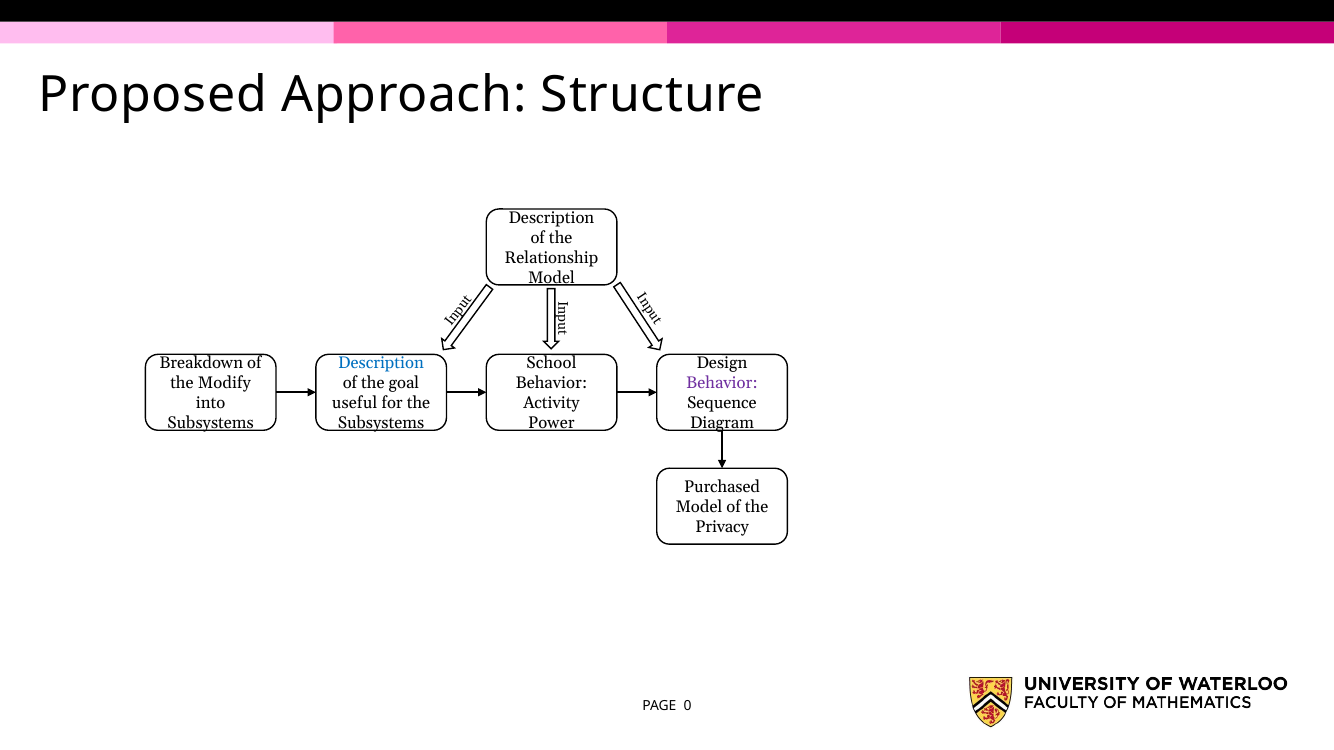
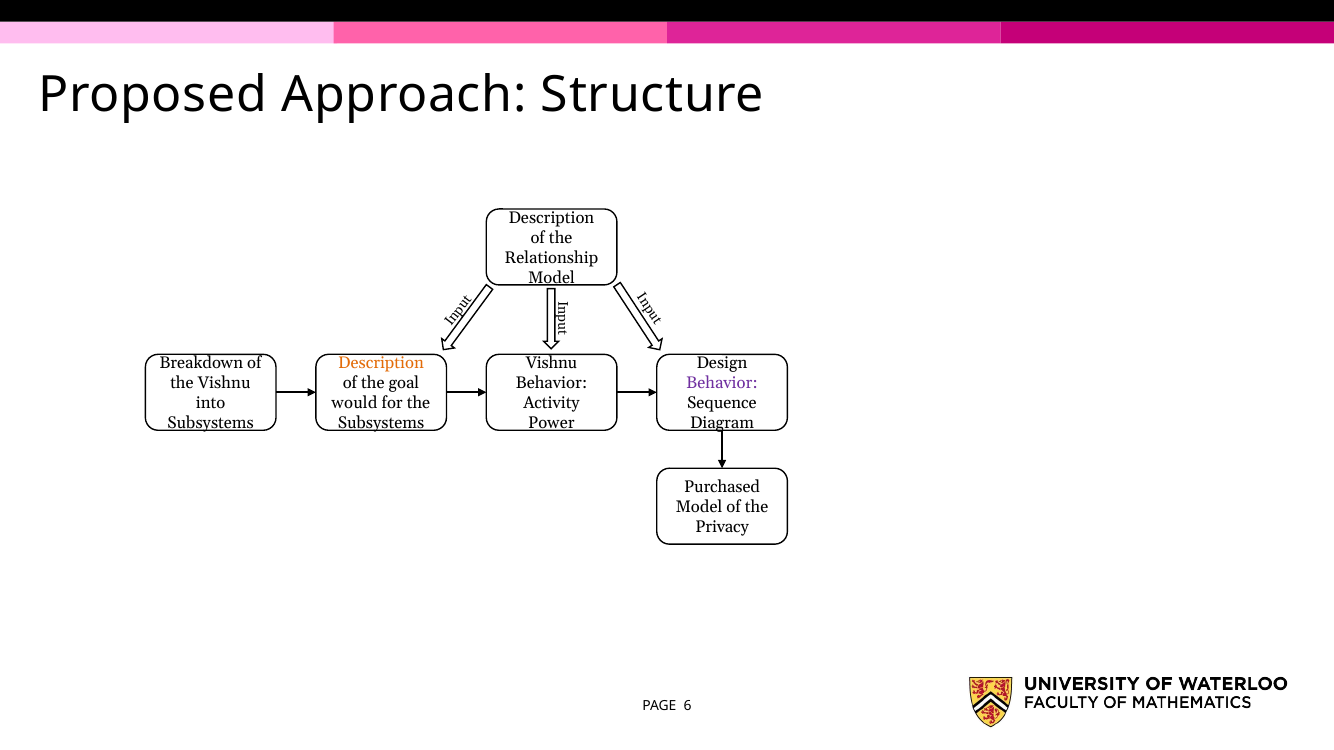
Description colour: blue -> orange (381, 364)
School: School -> Vishnu (552, 364)
the Modify: Modify -> Vishnu (224, 384)
useful: useful -> would (355, 404)
0: 0 -> 6 (688, 707)
